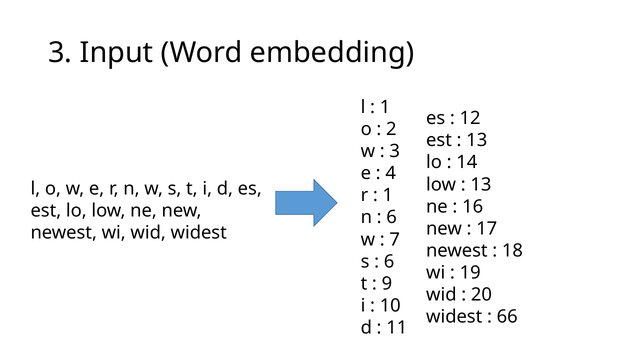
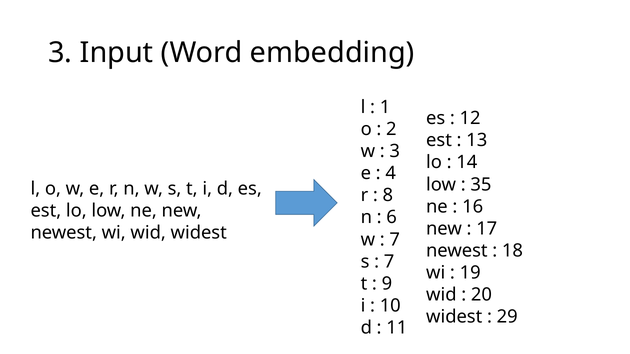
13: 13 -> 35 (481, 185)
1: 1 -> 8 (388, 196)
6: 6 -> 7 (389, 262)
66: 66 -> 29 (507, 317)
